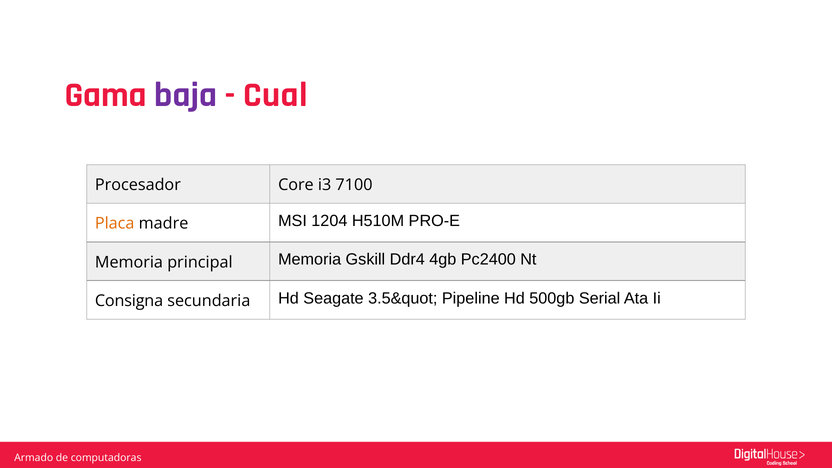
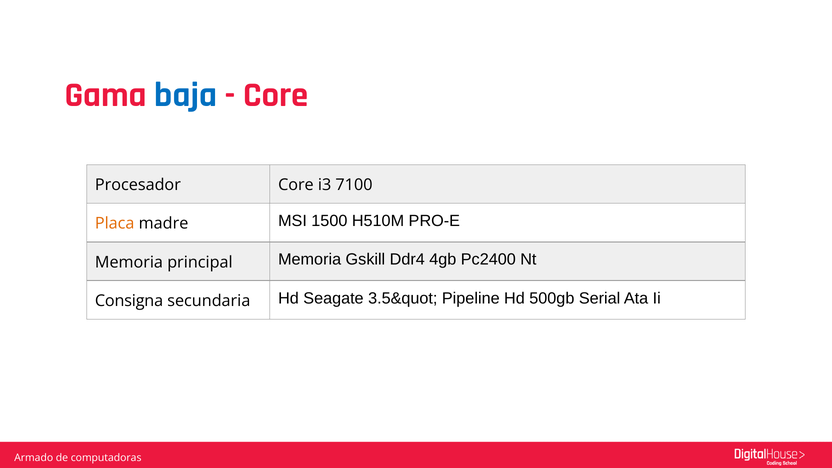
baja colour: purple -> blue (186, 95)
Cual: Cual -> Core (276, 95)
1204: 1204 -> 1500 (329, 221)
